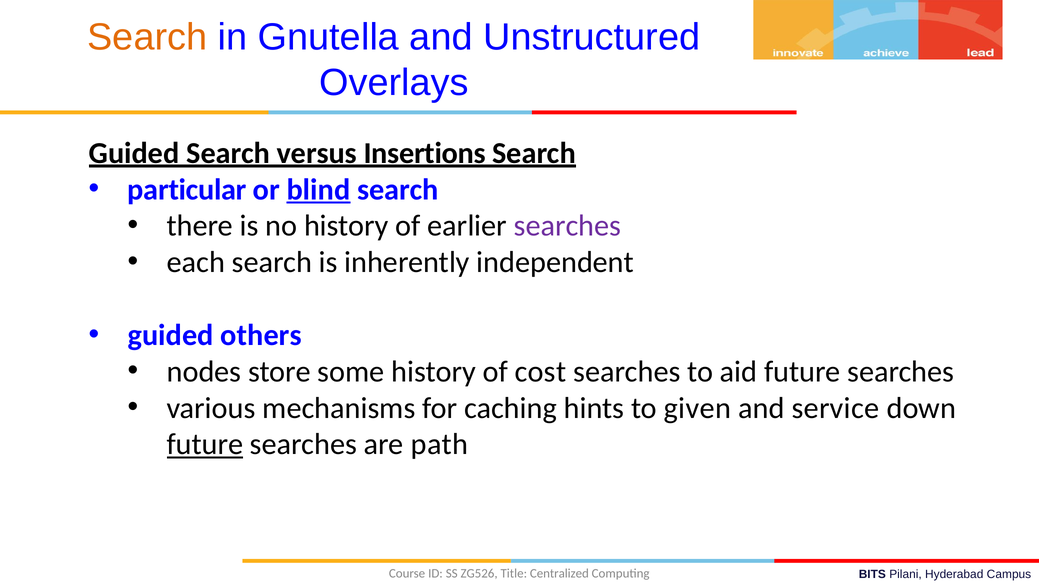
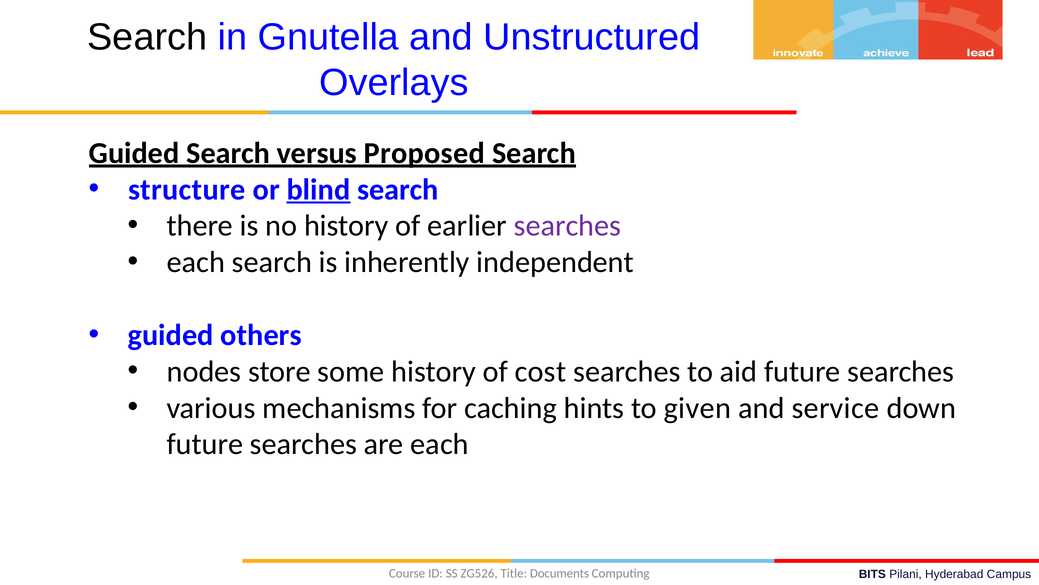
Search colour: orange -> black (147, 37)
Insertions: Insertions -> Proposed (424, 153)
particular: particular -> structure (187, 189)
future underline: present -> none (205, 444)
are path: path -> each (440, 444)
Centralized: Centralized -> Documents (559, 573)
